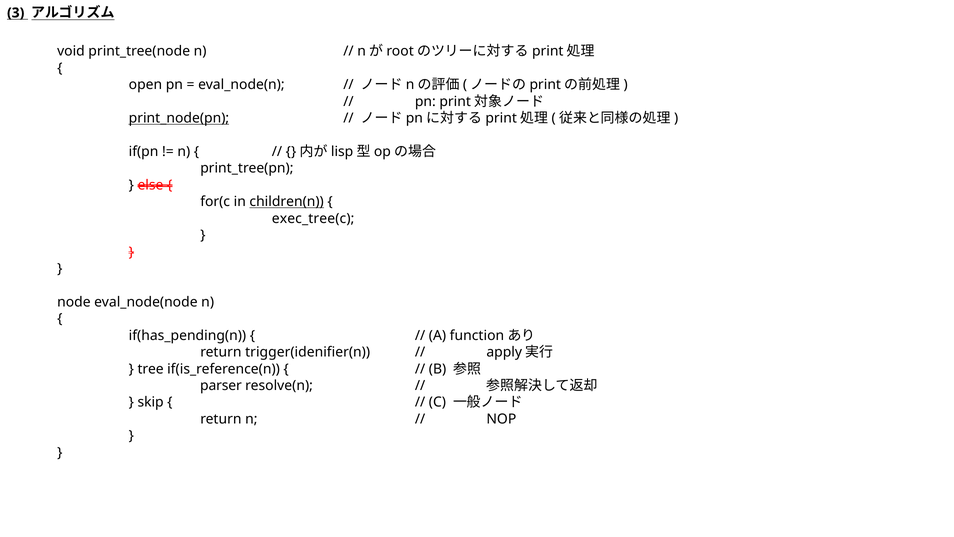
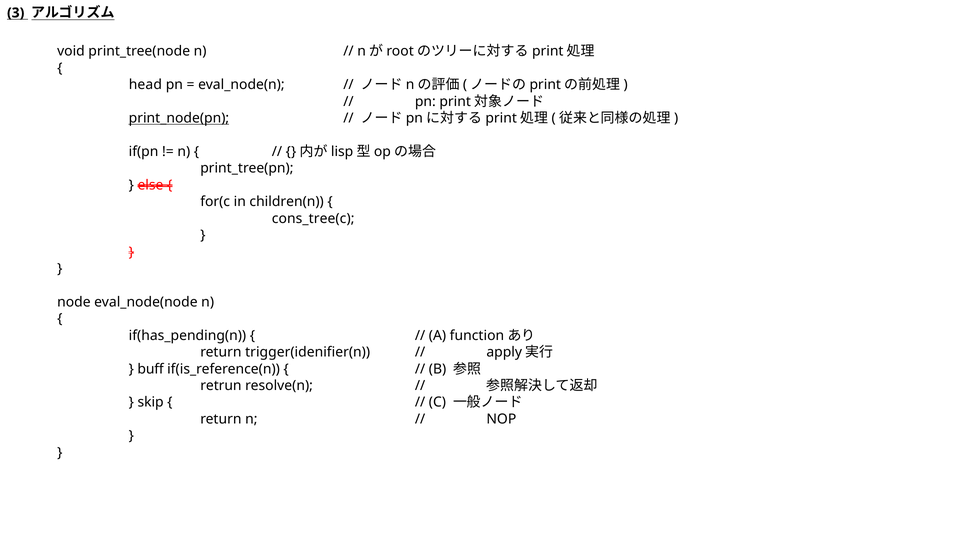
open: open -> head (145, 85)
children(n underline: present -> none (287, 202)
exec_tree(c: exec_tree(c -> cons_tree(c (313, 218)
tree: tree -> buff (151, 369)
parser: parser -> retrun (221, 385)
